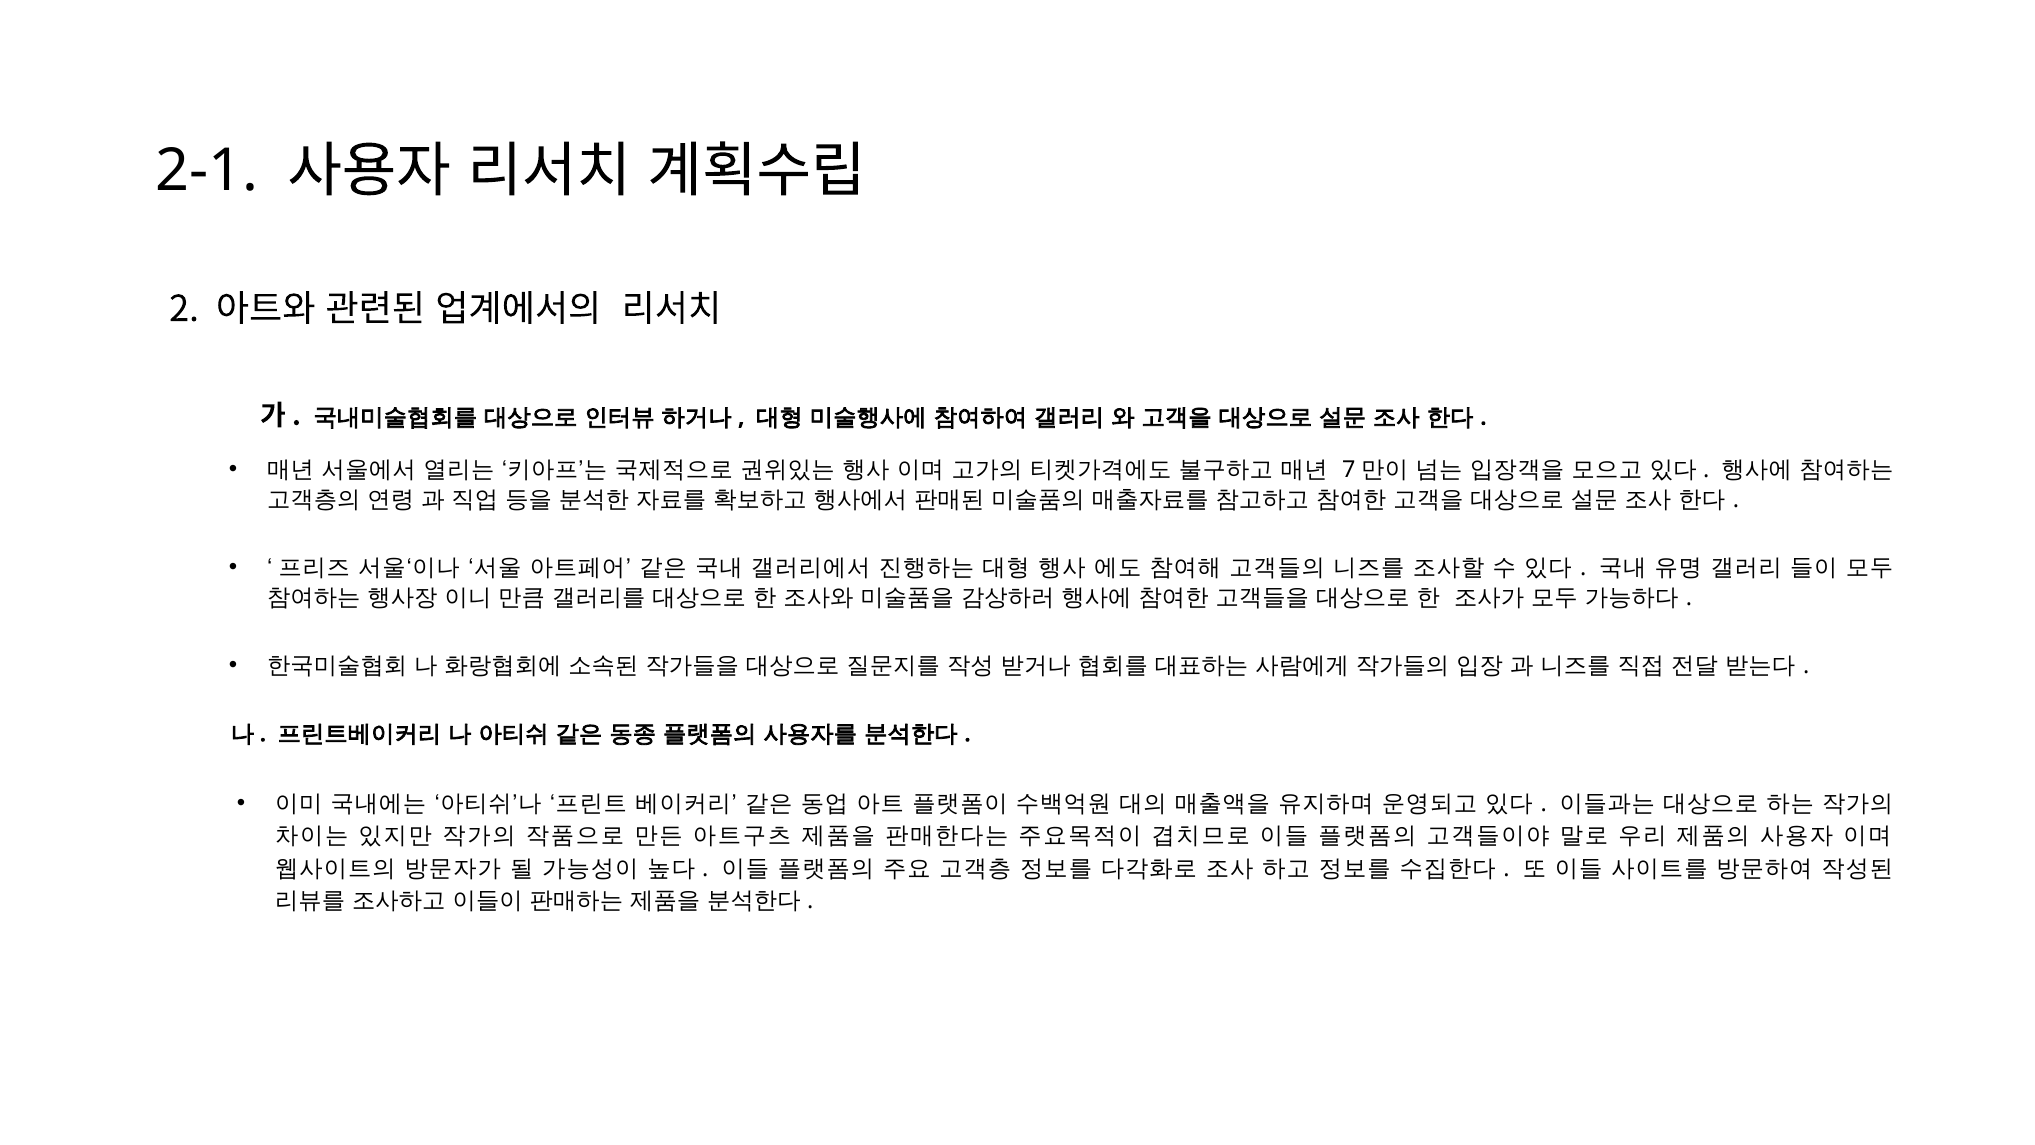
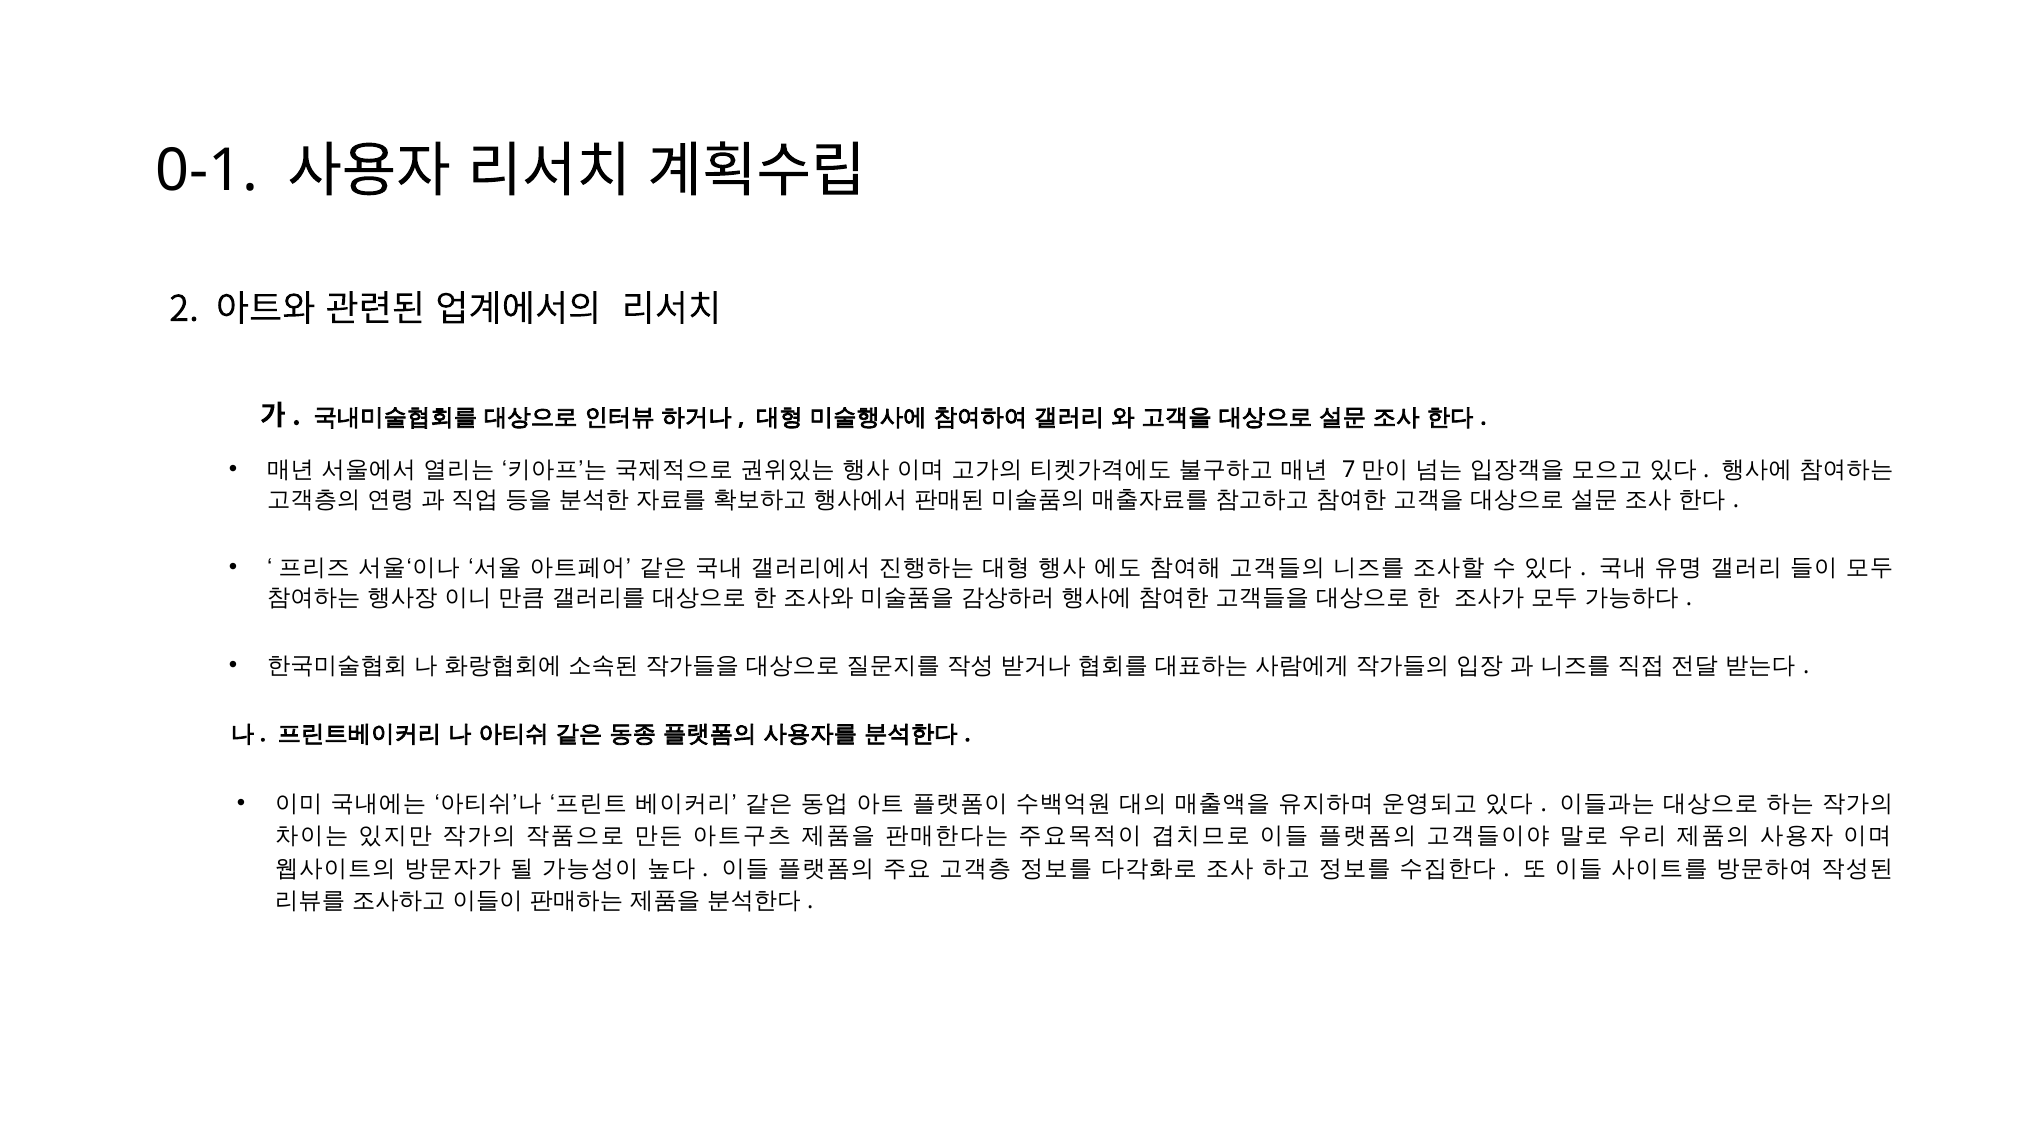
2-1: 2-1 -> 0-1 (207, 171)
